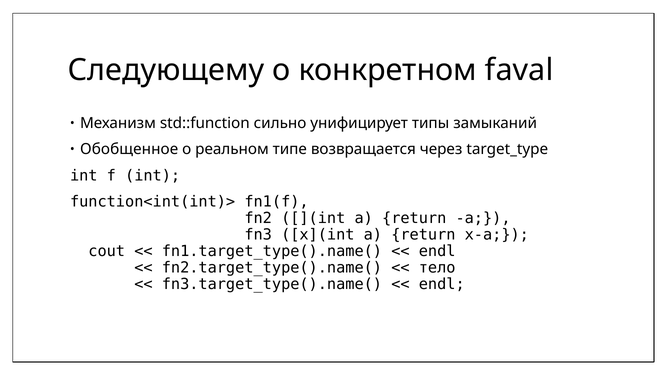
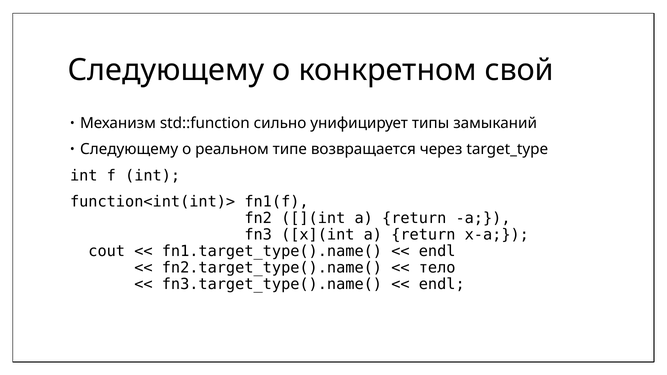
faval: faval -> свой (519, 70)
Обобщенное: Обобщенное -> Следующему (129, 149)
